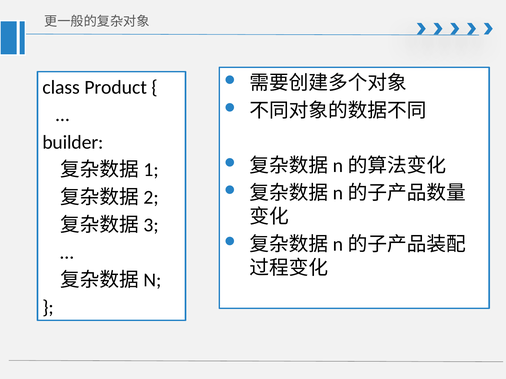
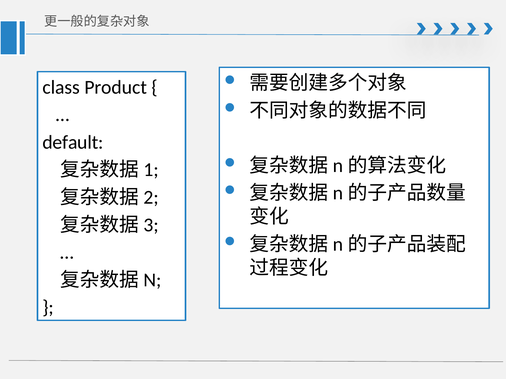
builder: builder -> default (73, 142)
